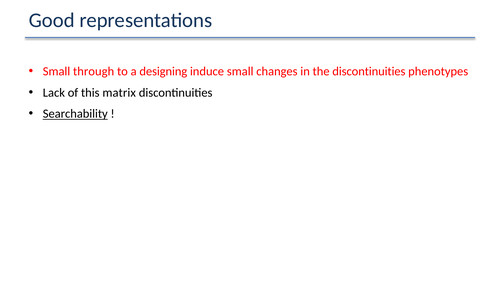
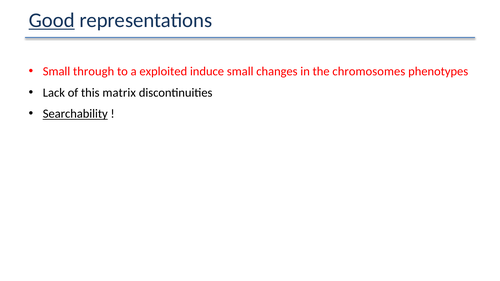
Good underline: none -> present (52, 20)
designing: designing -> exploited (163, 71)
the discontinuities: discontinuities -> chromosomes (369, 71)
